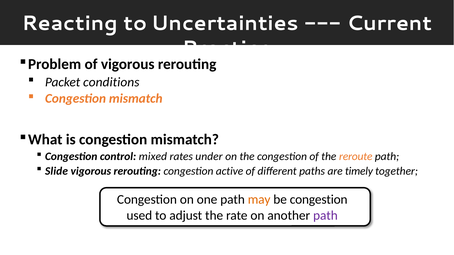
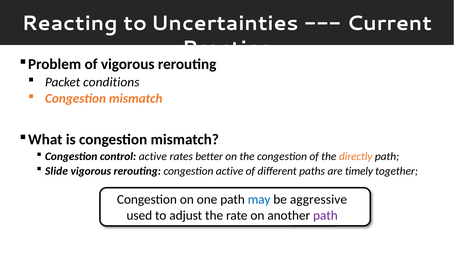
control mixed: mixed -> active (153, 157)
under: under -> better (209, 157)
reroute: reroute -> directly (356, 157)
may colour: orange -> blue (259, 200)
be congestion: congestion -> aggressive (318, 200)
